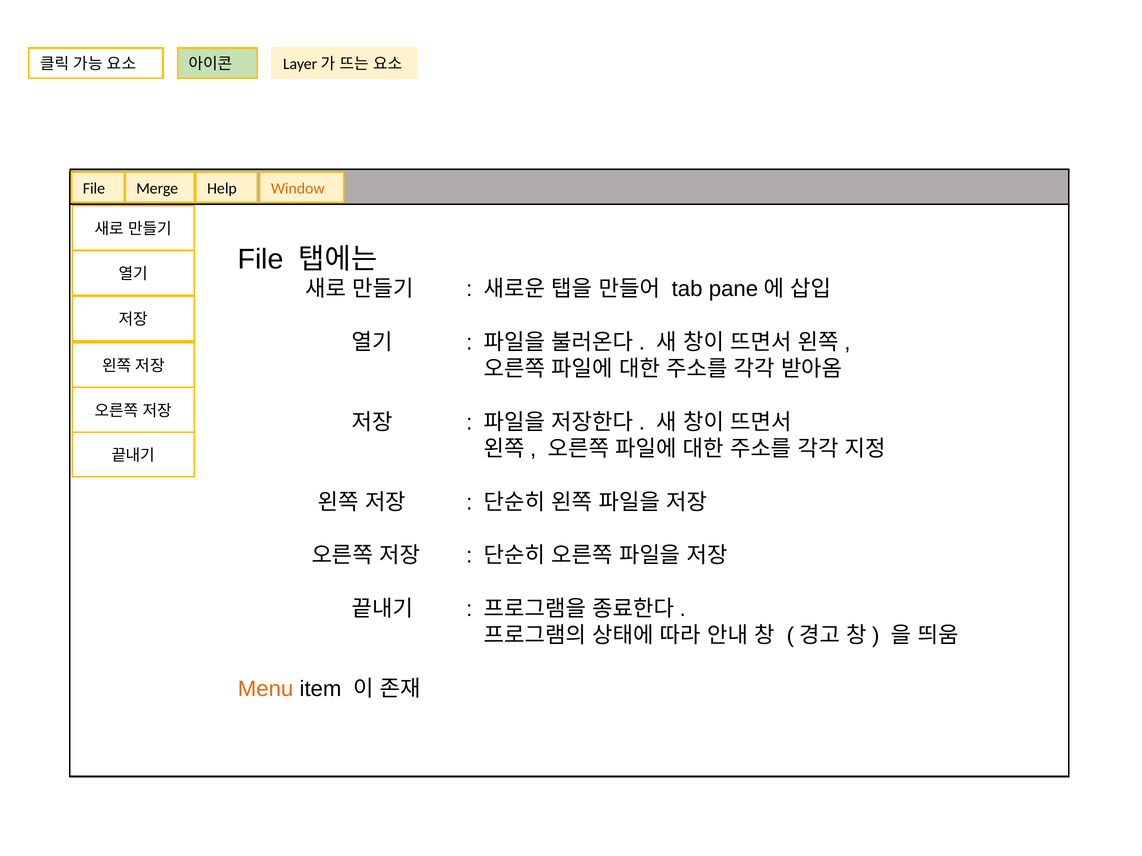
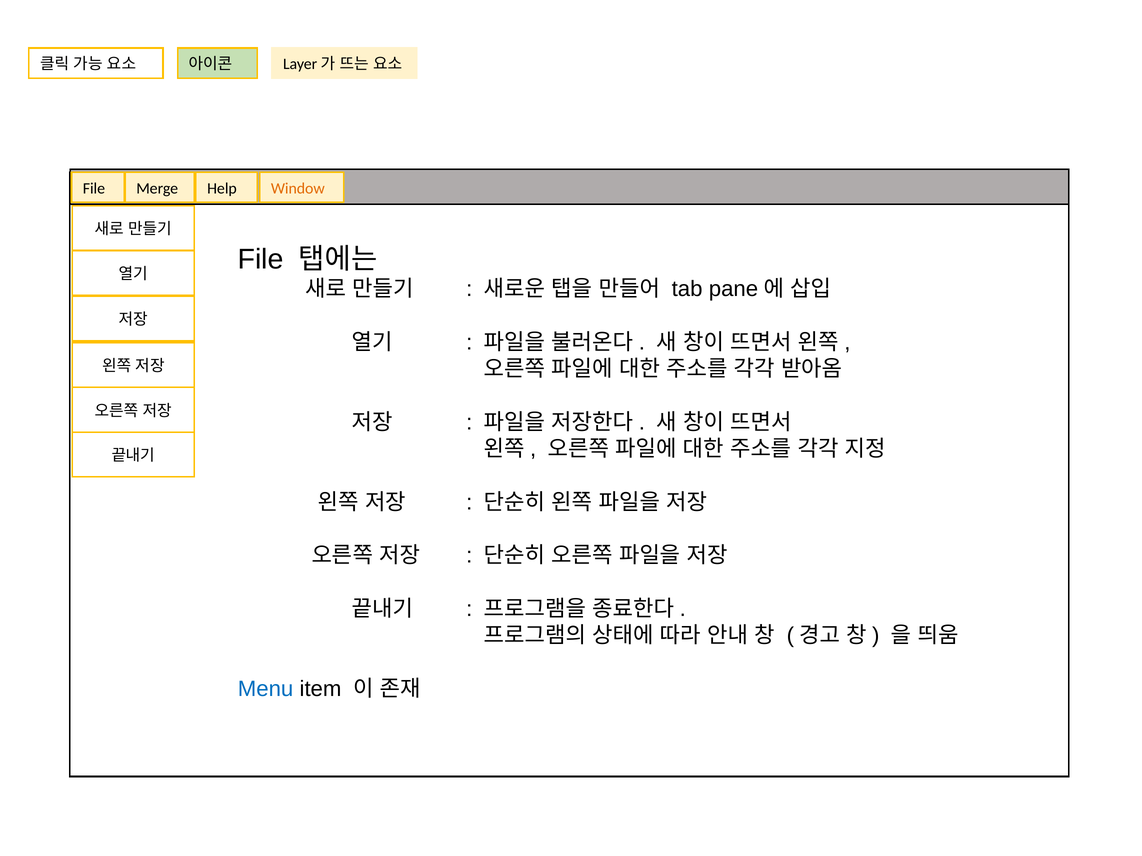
Menu colour: orange -> blue (266, 689)
